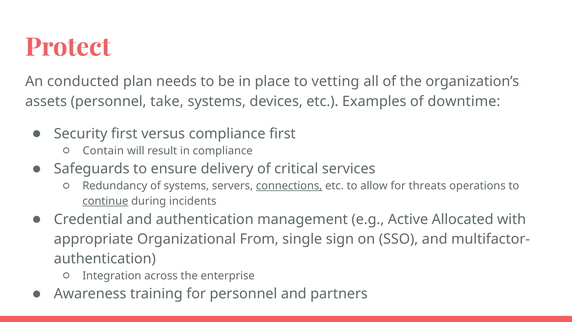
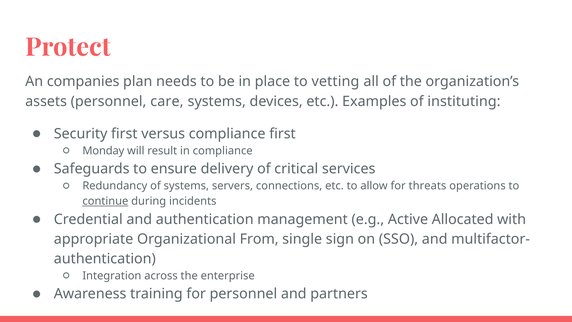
conducted: conducted -> companies (83, 82)
take: take -> care (167, 101)
downtime: downtime -> instituting (464, 101)
Contain: Contain -> Monday (103, 151)
connections underline: present -> none (289, 186)
